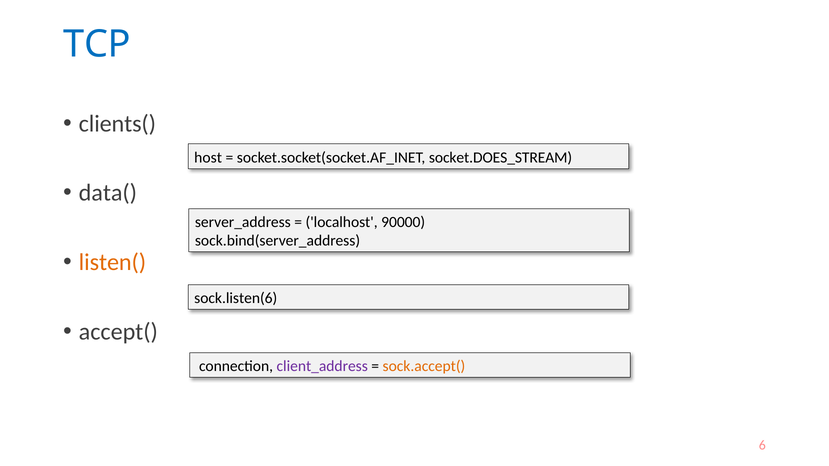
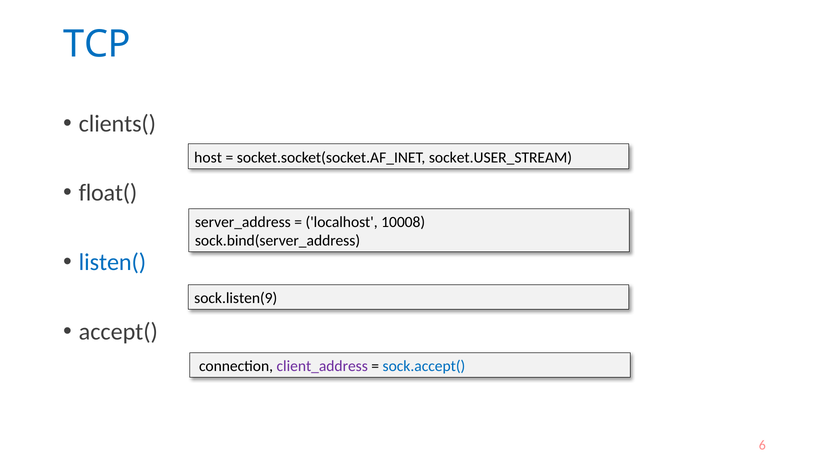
socket.DOES_STREAM: socket.DOES_STREAM -> socket.USER_STREAM (500, 157)
data(: data( -> float( (108, 193)
90000: 90000 -> 10008 (403, 222)
listen( colour: orange -> blue (112, 262)
sock.listen(6: sock.listen(6 -> sock.listen(9 (236, 298)
sock.accept( colour: orange -> blue (424, 366)
